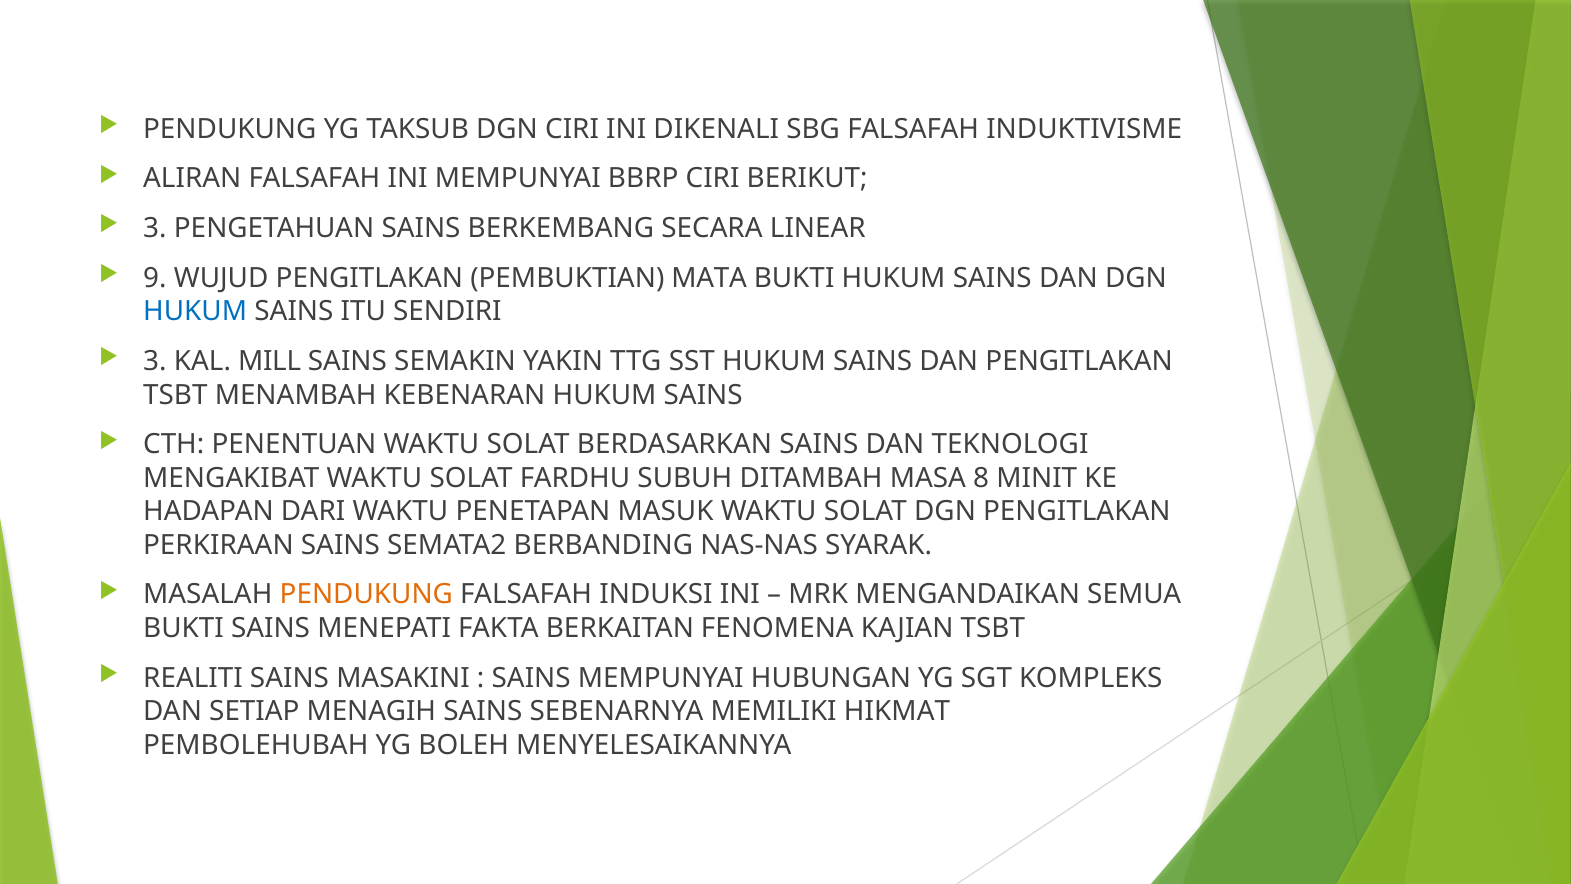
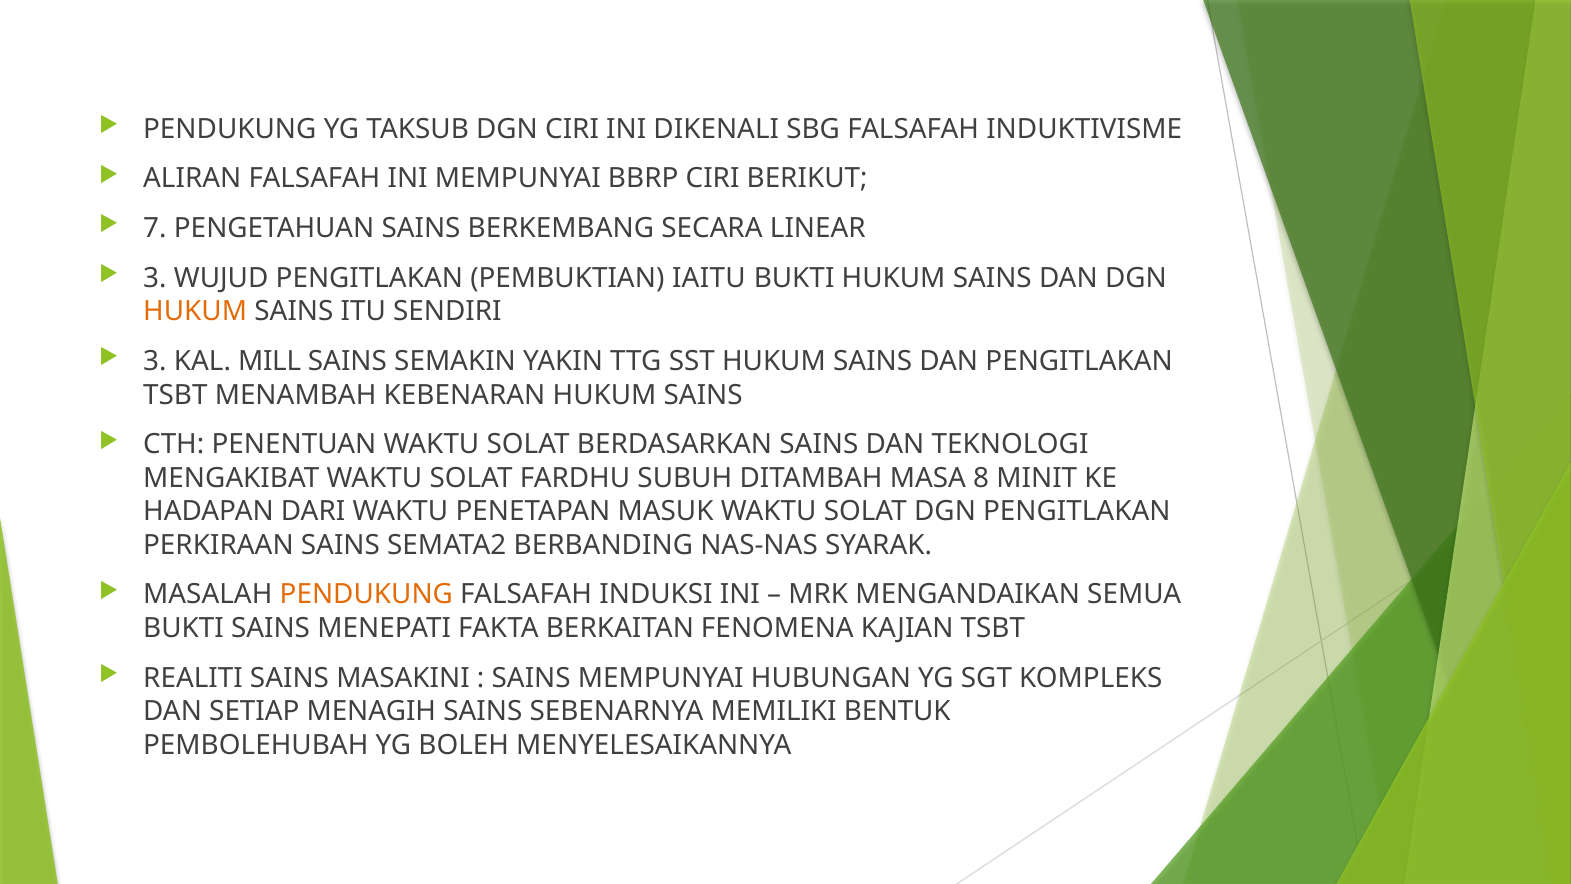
3: 3 -> 7 (155, 229)
9: 9 -> 3 (155, 278)
MATA: MATA -> IAITU (709, 278)
HUKUM colour: blue -> orange (195, 312)
HIKMAT: HIKMAT -> BENTUK (897, 711)
